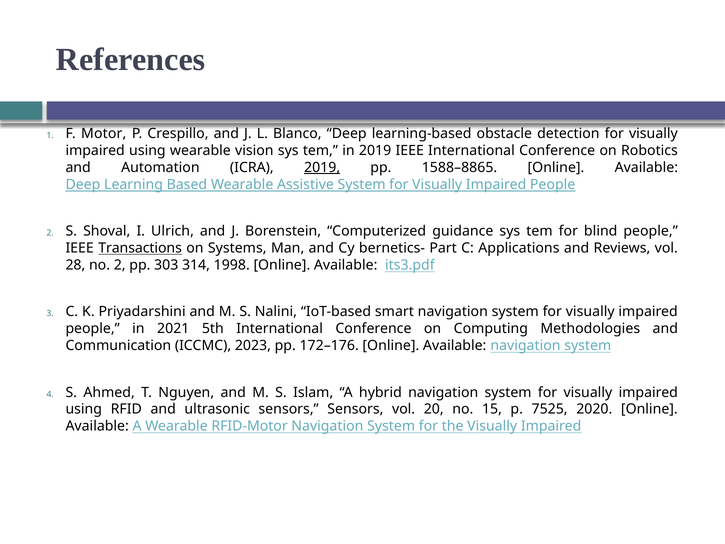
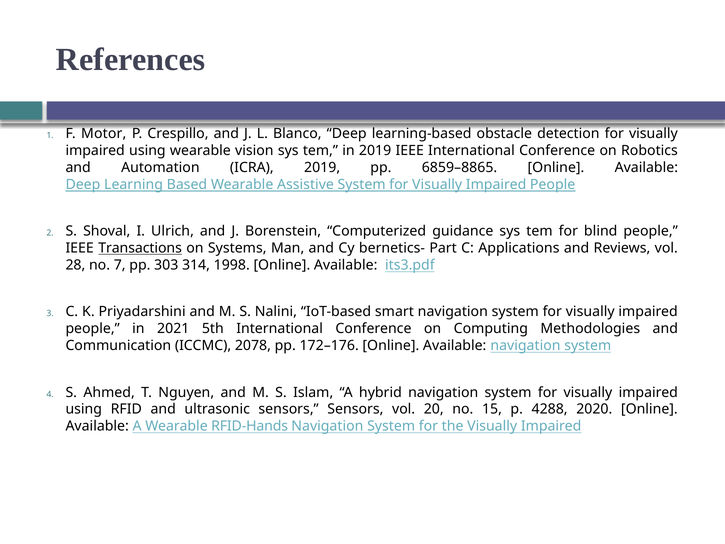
2019 underline: present -> none (322, 167)
1588–8865: 1588–8865 -> 6859–8865 (460, 167)
no 2: 2 -> 7 (120, 265)
2023: 2023 -> 2078 (253, 346)
7525: 7525 -> 4288 (550, 409)
RFID-Motor: RFID-Motor -> RFID-Hands (250, 426)
